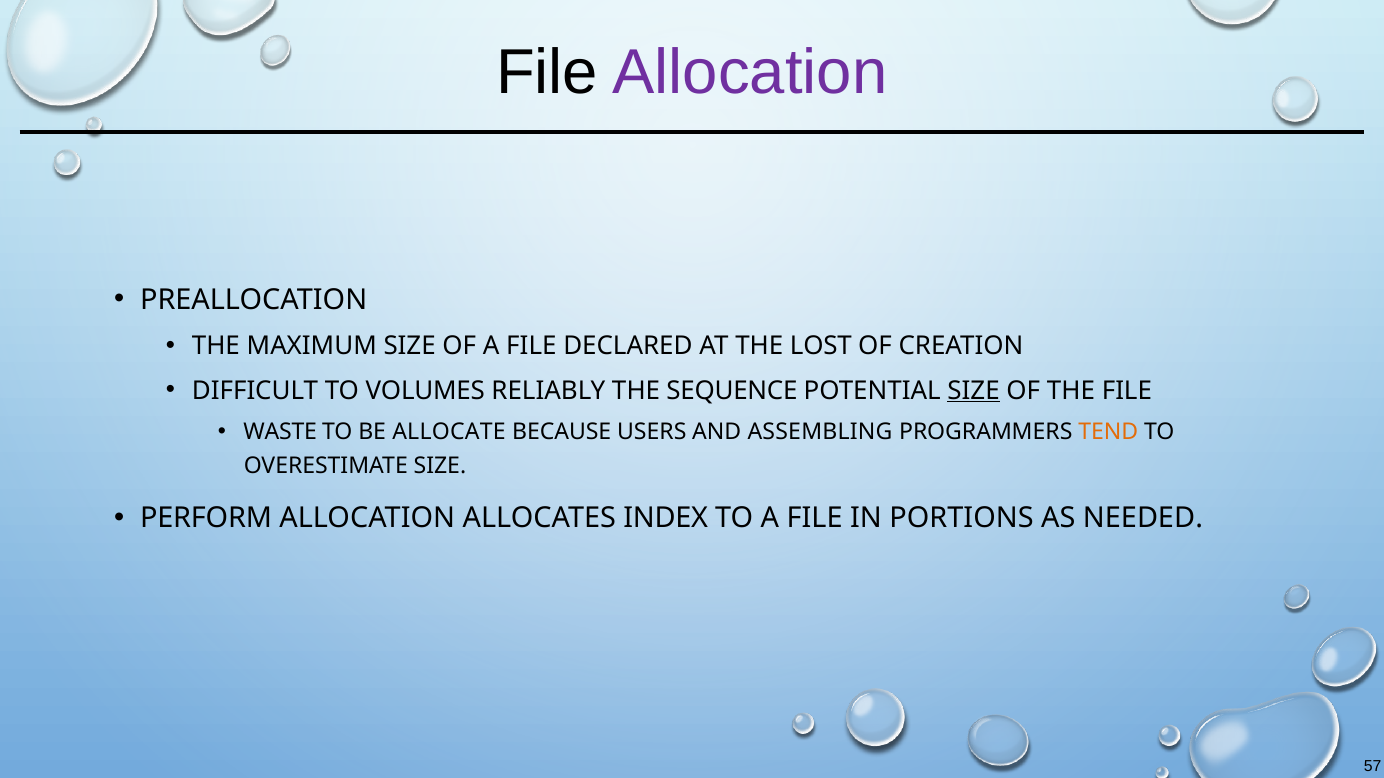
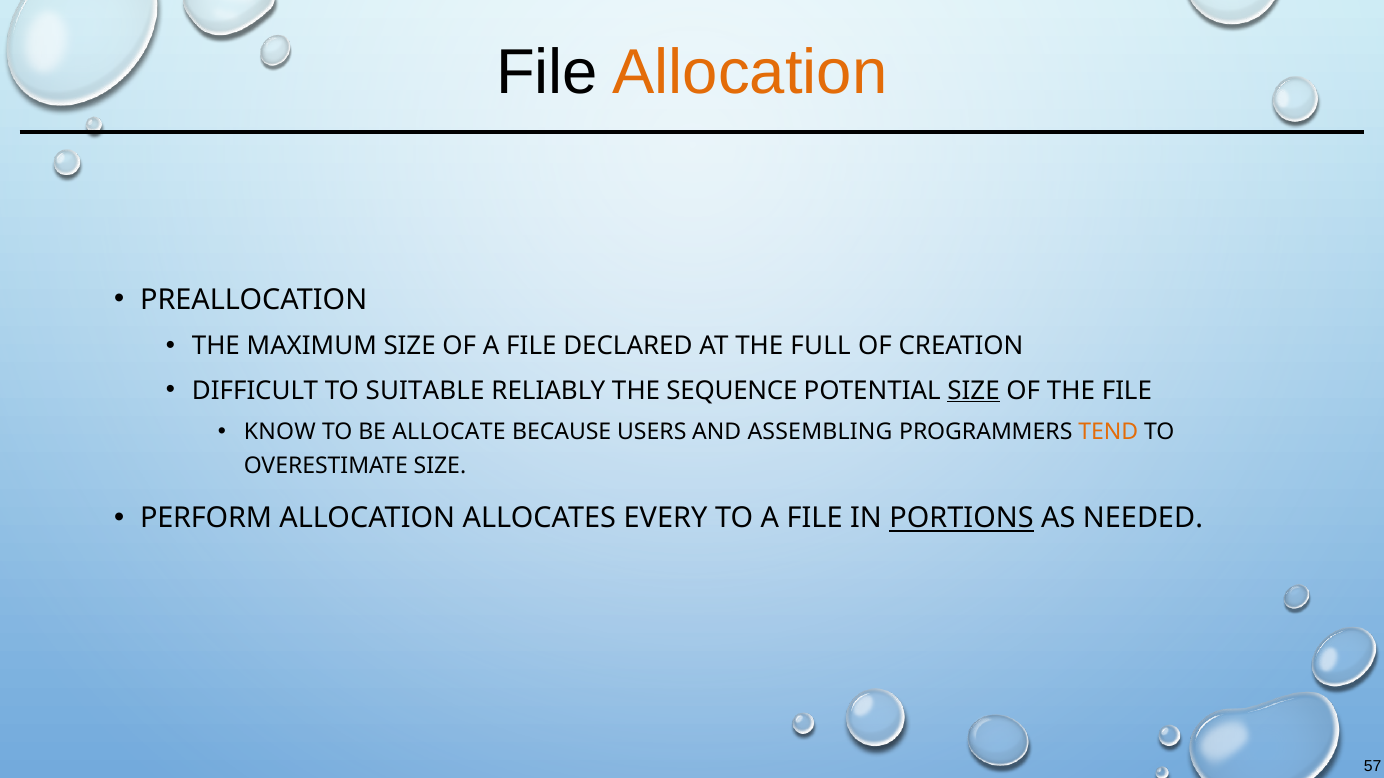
Allocation colour: purple -> orange (750, 73)
LOST: LOST -> FULL (821, 346)
VOLUMES: VOLUMES -> SUITABLE (425, 391)
WASTE: WASTE -> KNOW (280, 433)
INDEX: INDEX -> EVERY (666, 519)
PORTIONS underline: none -> present (962, 519)
